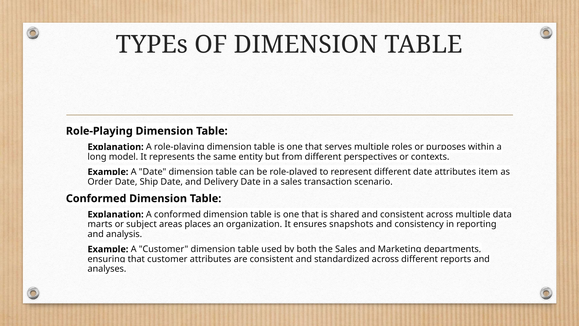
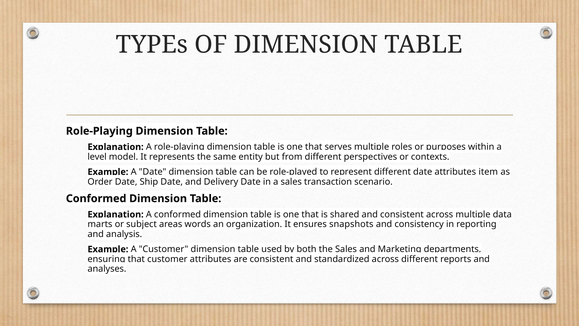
long: long -> level (97, 157)
places: places -> words (198, 224)
